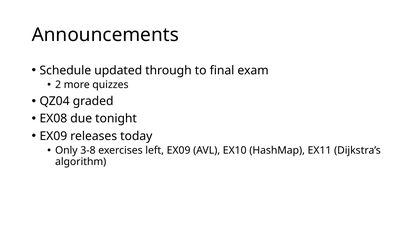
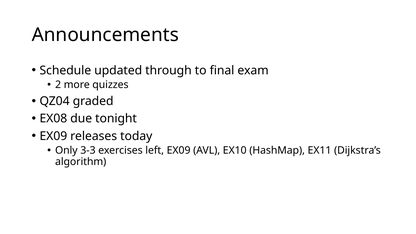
3-8: 3-8 -> 3-3 (88, 150)
